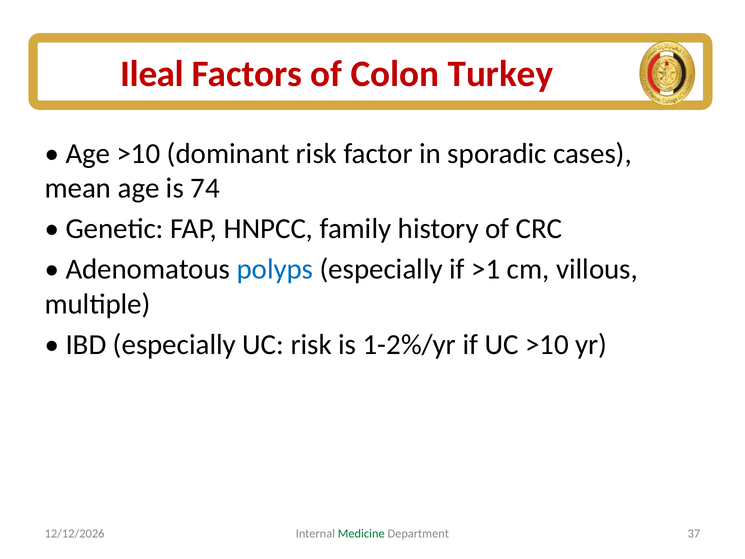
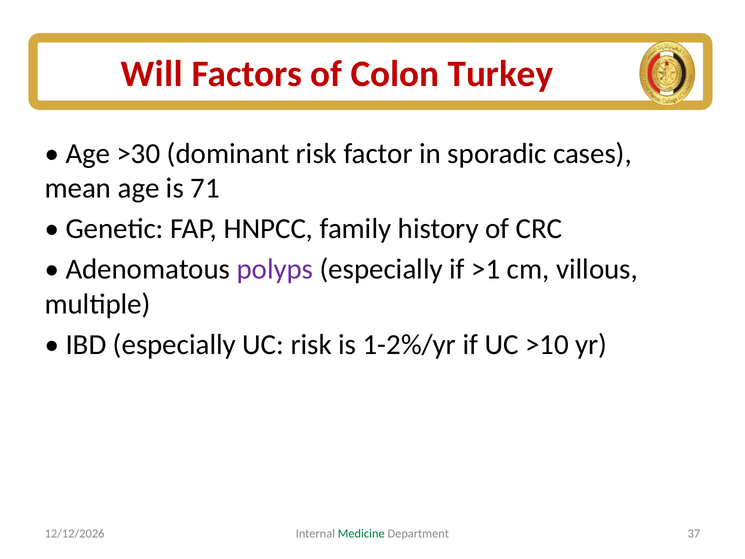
Ileal: Ileal -> Will (152, 74)
Age >10: >10 -> >30 (138, 153)
74: 74 -> 71 (205, 188)
polyps colour: blue -> purple (275, 269)
